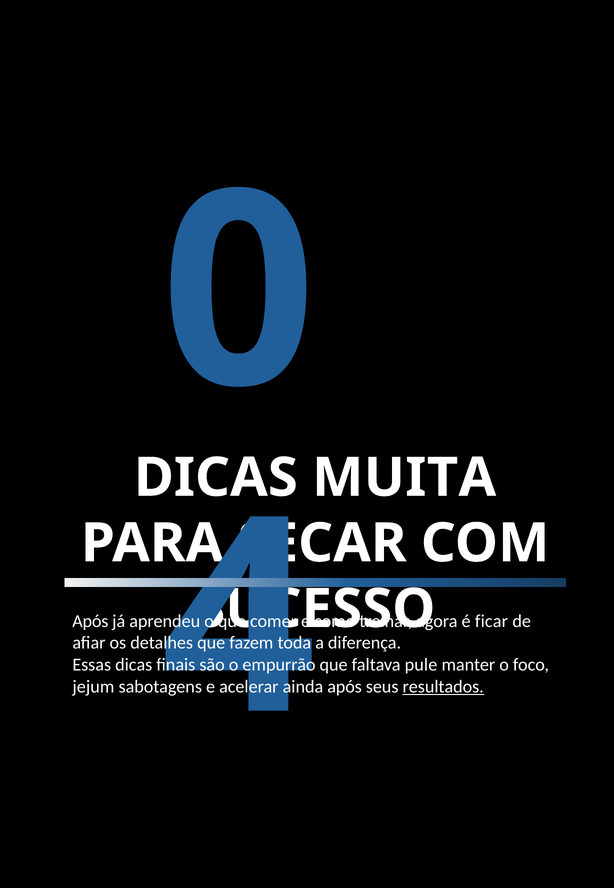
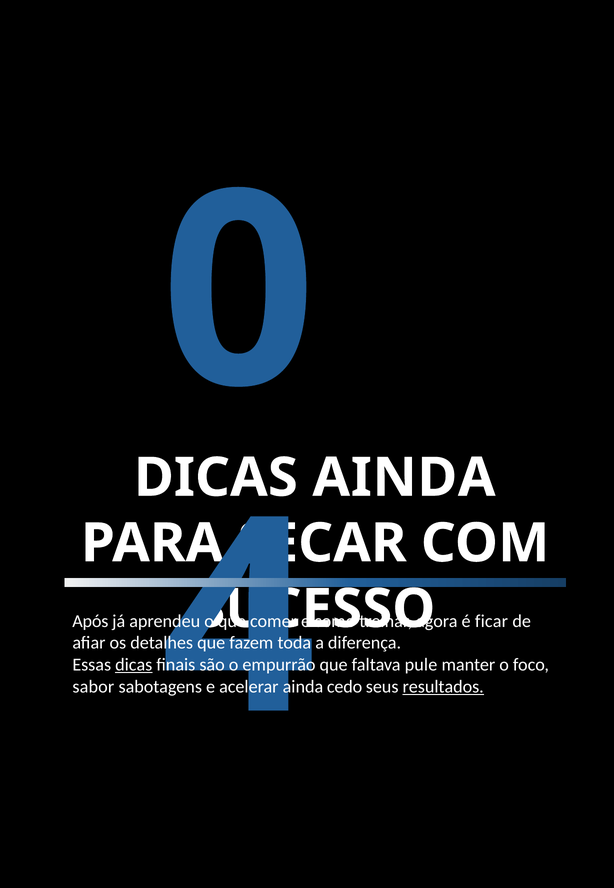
MUITA: MUITA -> AINDA (404, 477)
dicas underline: none -> present (134, 664)
jejum: jejum -> sabor (93, 686)
após: após -> cedo (345, 686)
